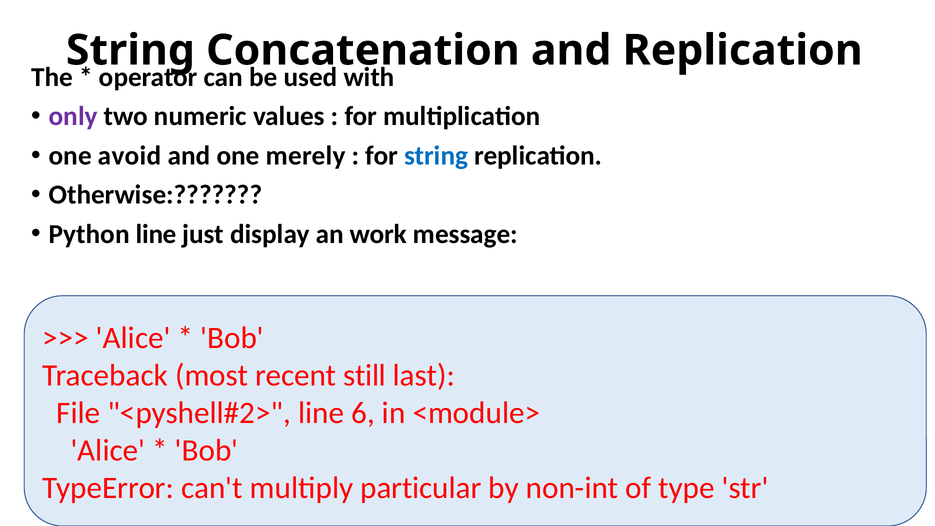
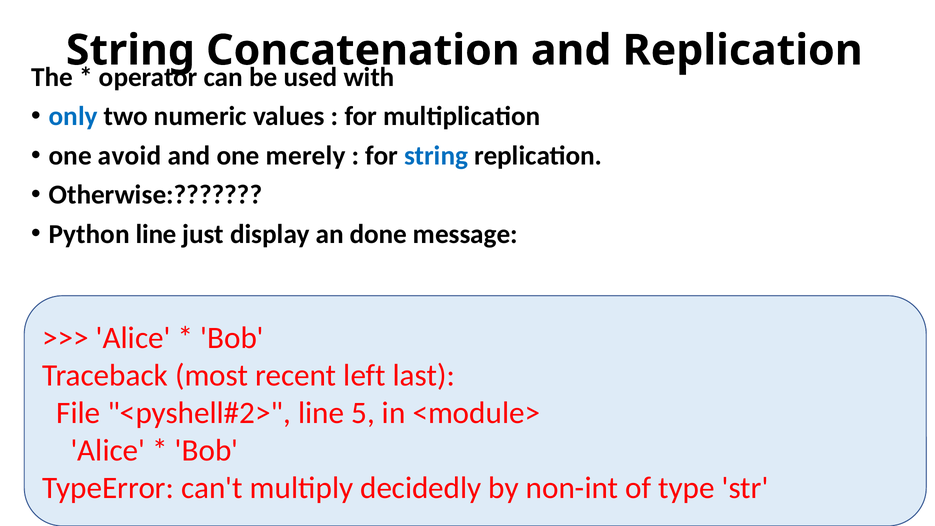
only colour: purple -> blue (73, 116)
work: work -> done (378, 234)
still: still -> left (365, 376)
6: 6 -> 5 (363, 413)
particular: particular -> decidedly (421, 488)
